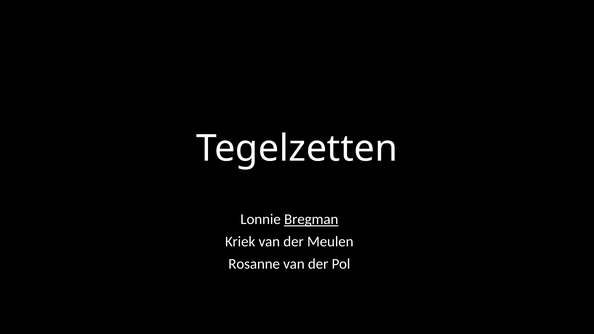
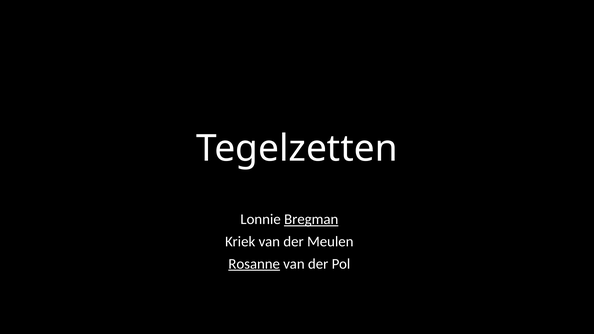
Rosanne underline: none -> present (254, 264)
